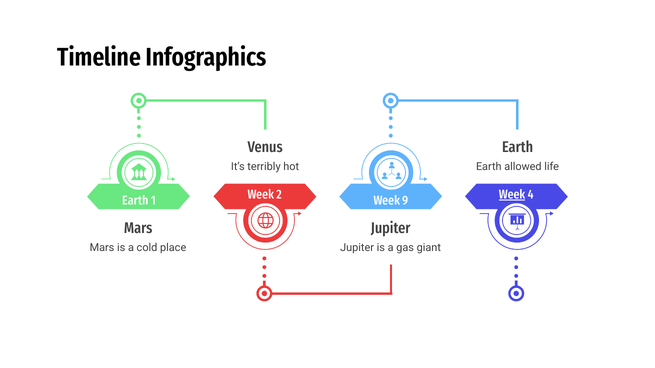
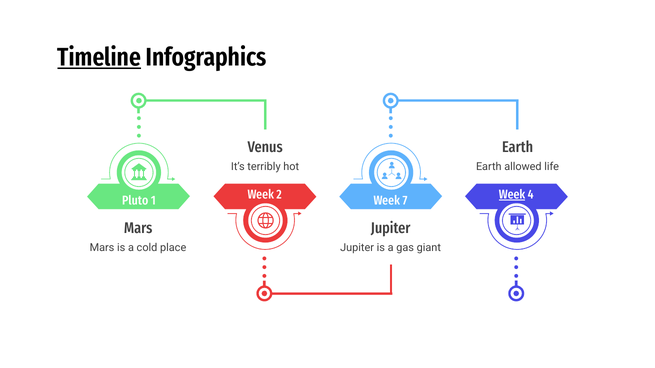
Timeline underline: none -> present (99, 57)
Earth: Earth -> Pluto (135, 201)
9: 9 -> 7 (405, 201)
